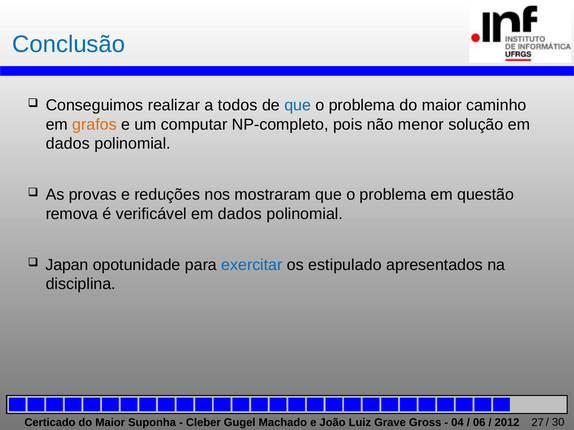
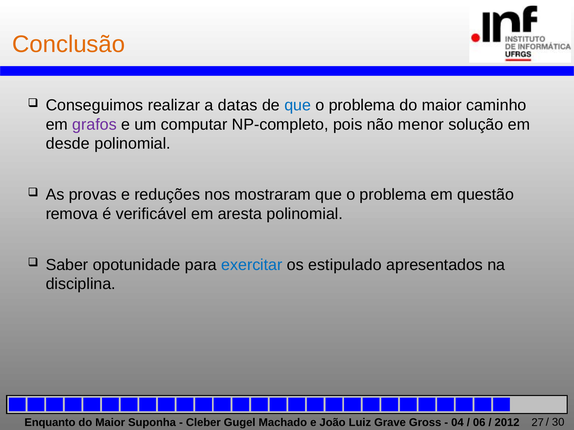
Conclusão colour: blue -> orange (69, 44)
todos: todos -> datas (238, 105)
grafos colour: orange -> purple (94, 125)
dados: dados -> desde (68, 144)
verificável em dados: dados -> aresta (240, 214)
Japan: Japan -> Saber (67, 265)
Certicado: Certicado -> Enquanto (50, 423)
